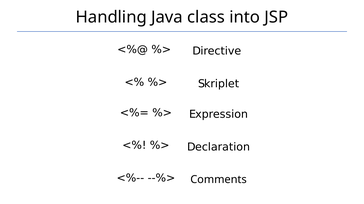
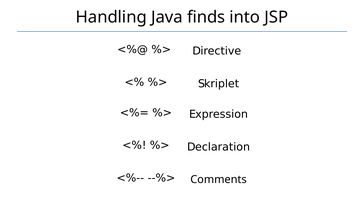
class: class -> finds (206, 17)
